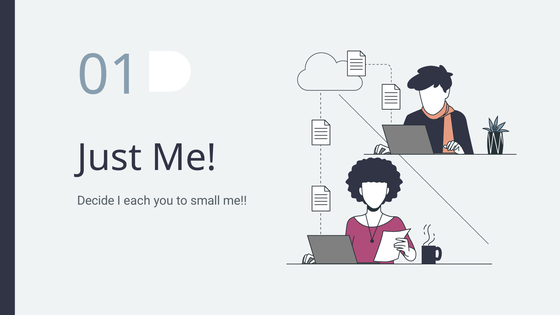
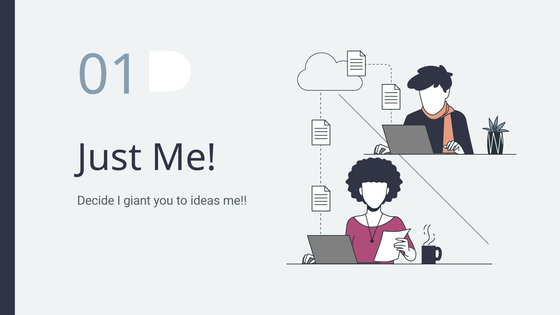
each: each -> giant (137, 201)
small: small -> ideas (205, 201)
